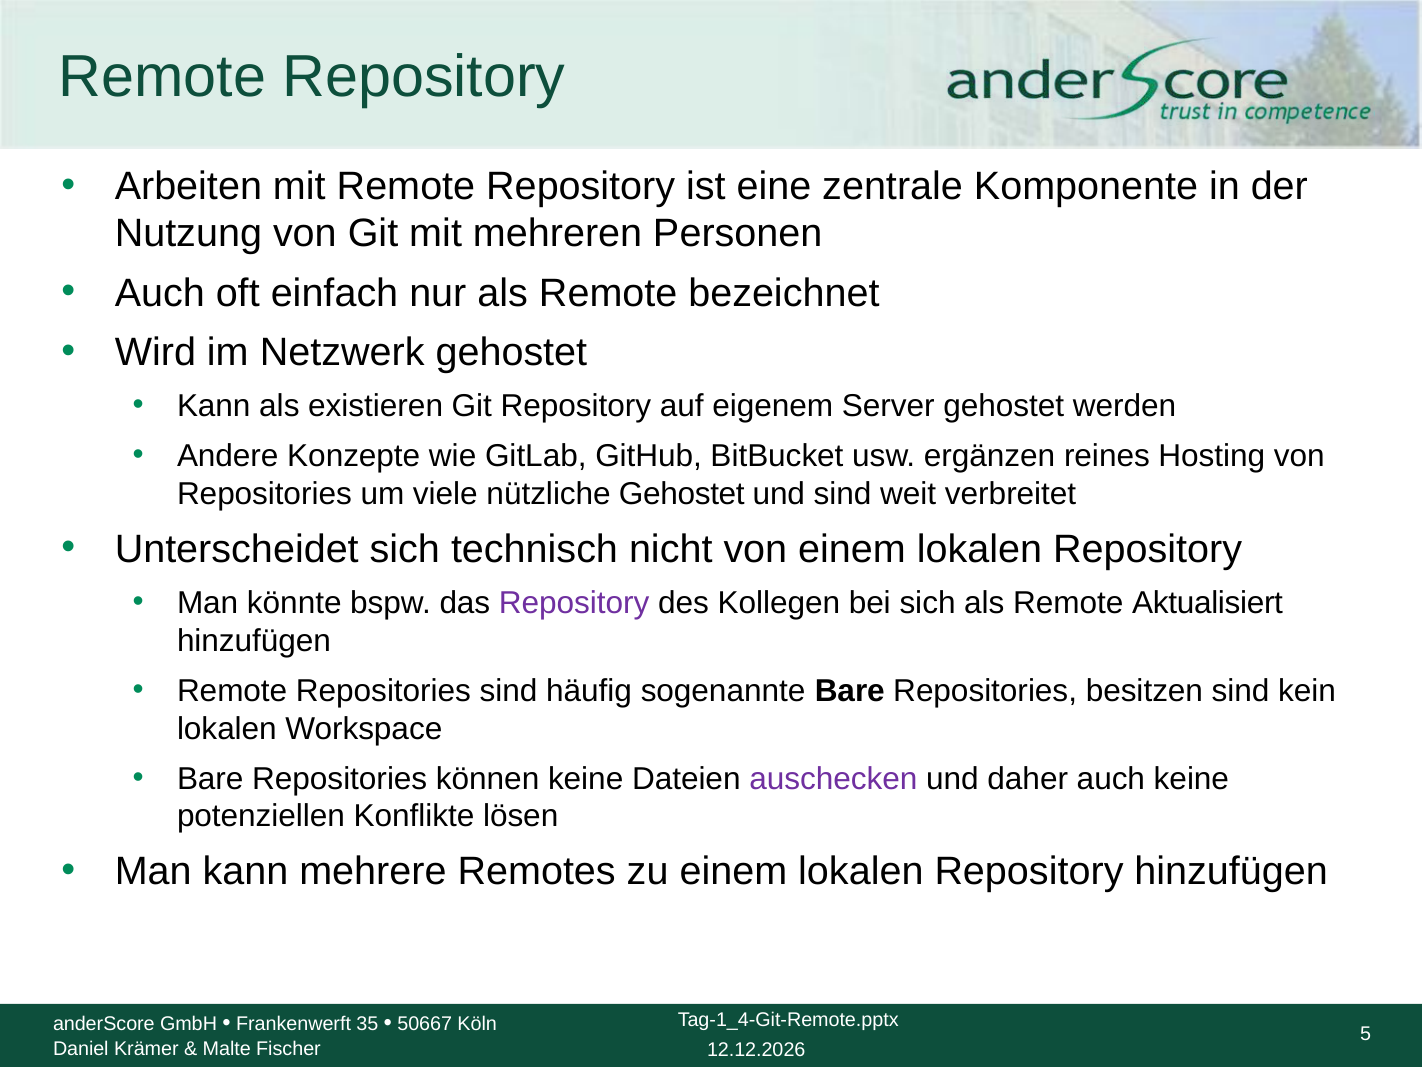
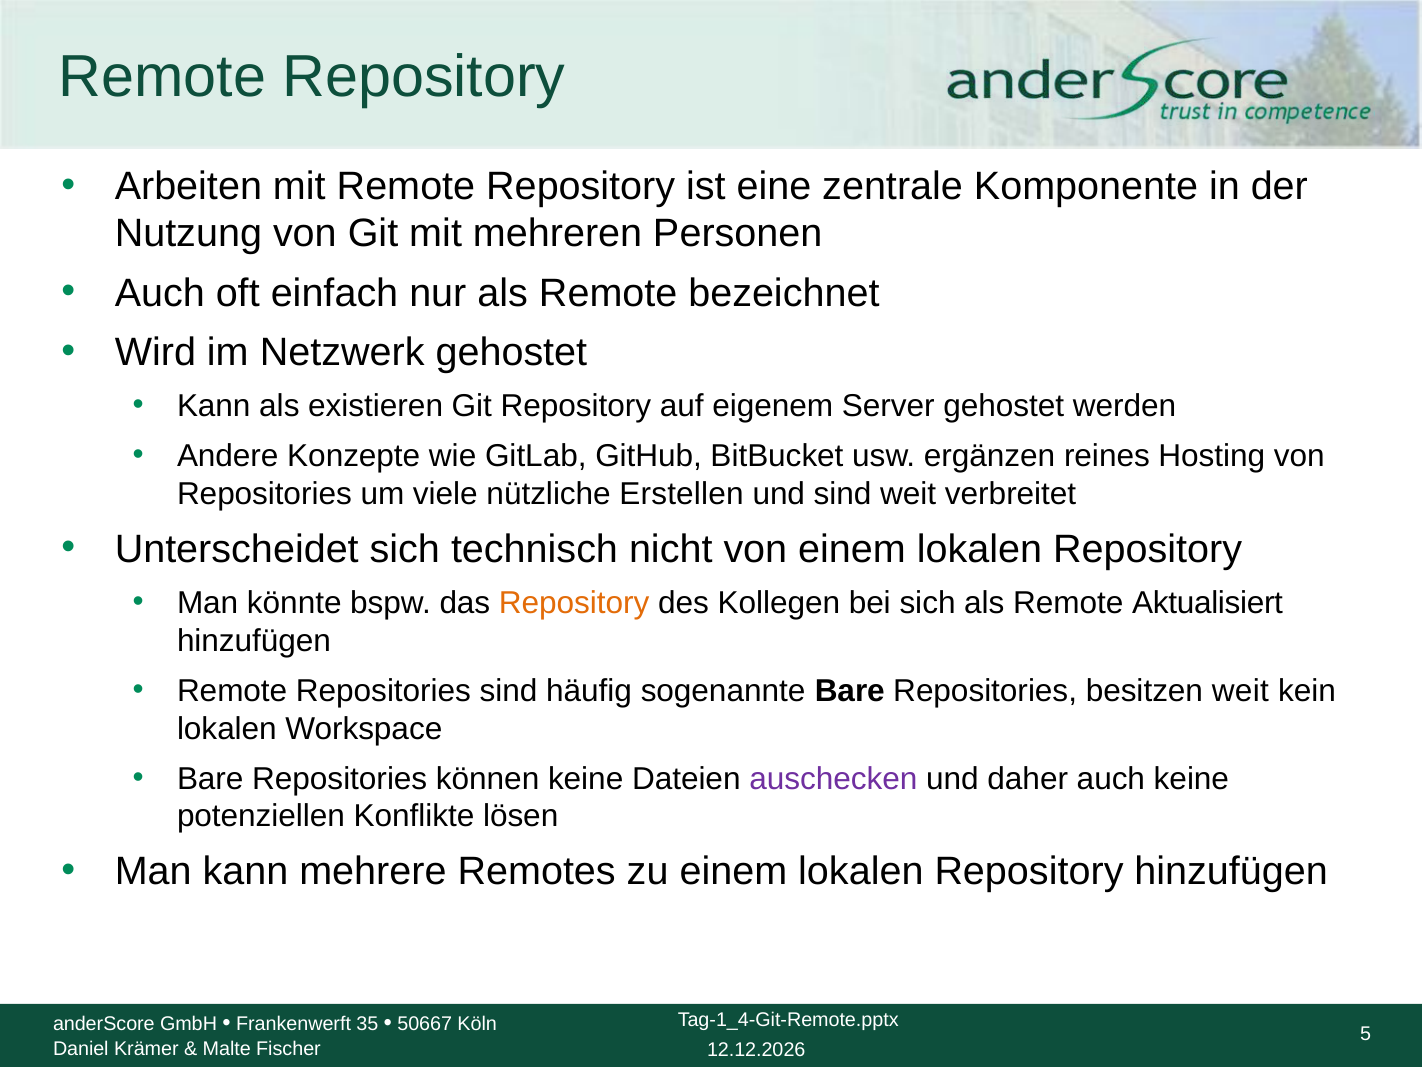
nützliche Gehostet: Gehostet -> Erstellen (682, 494)
Repository colour: purple -> orange (574, 603)
besitzen sind: sind -> weit (1240, 691)
